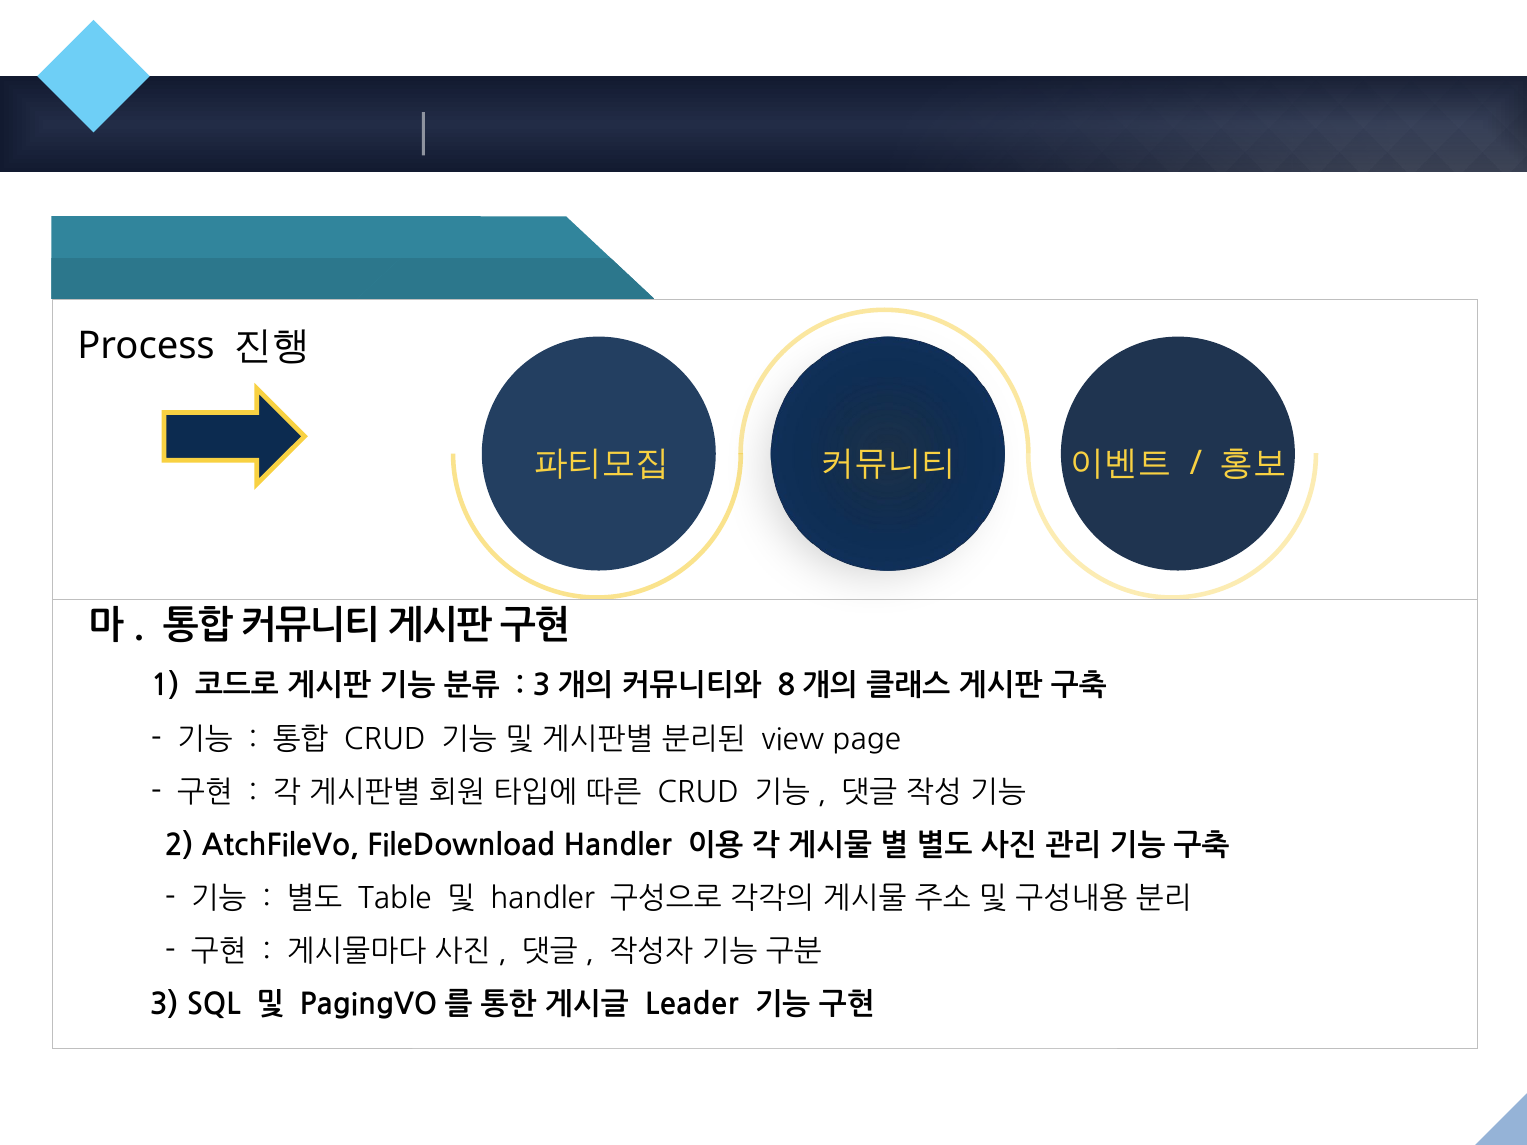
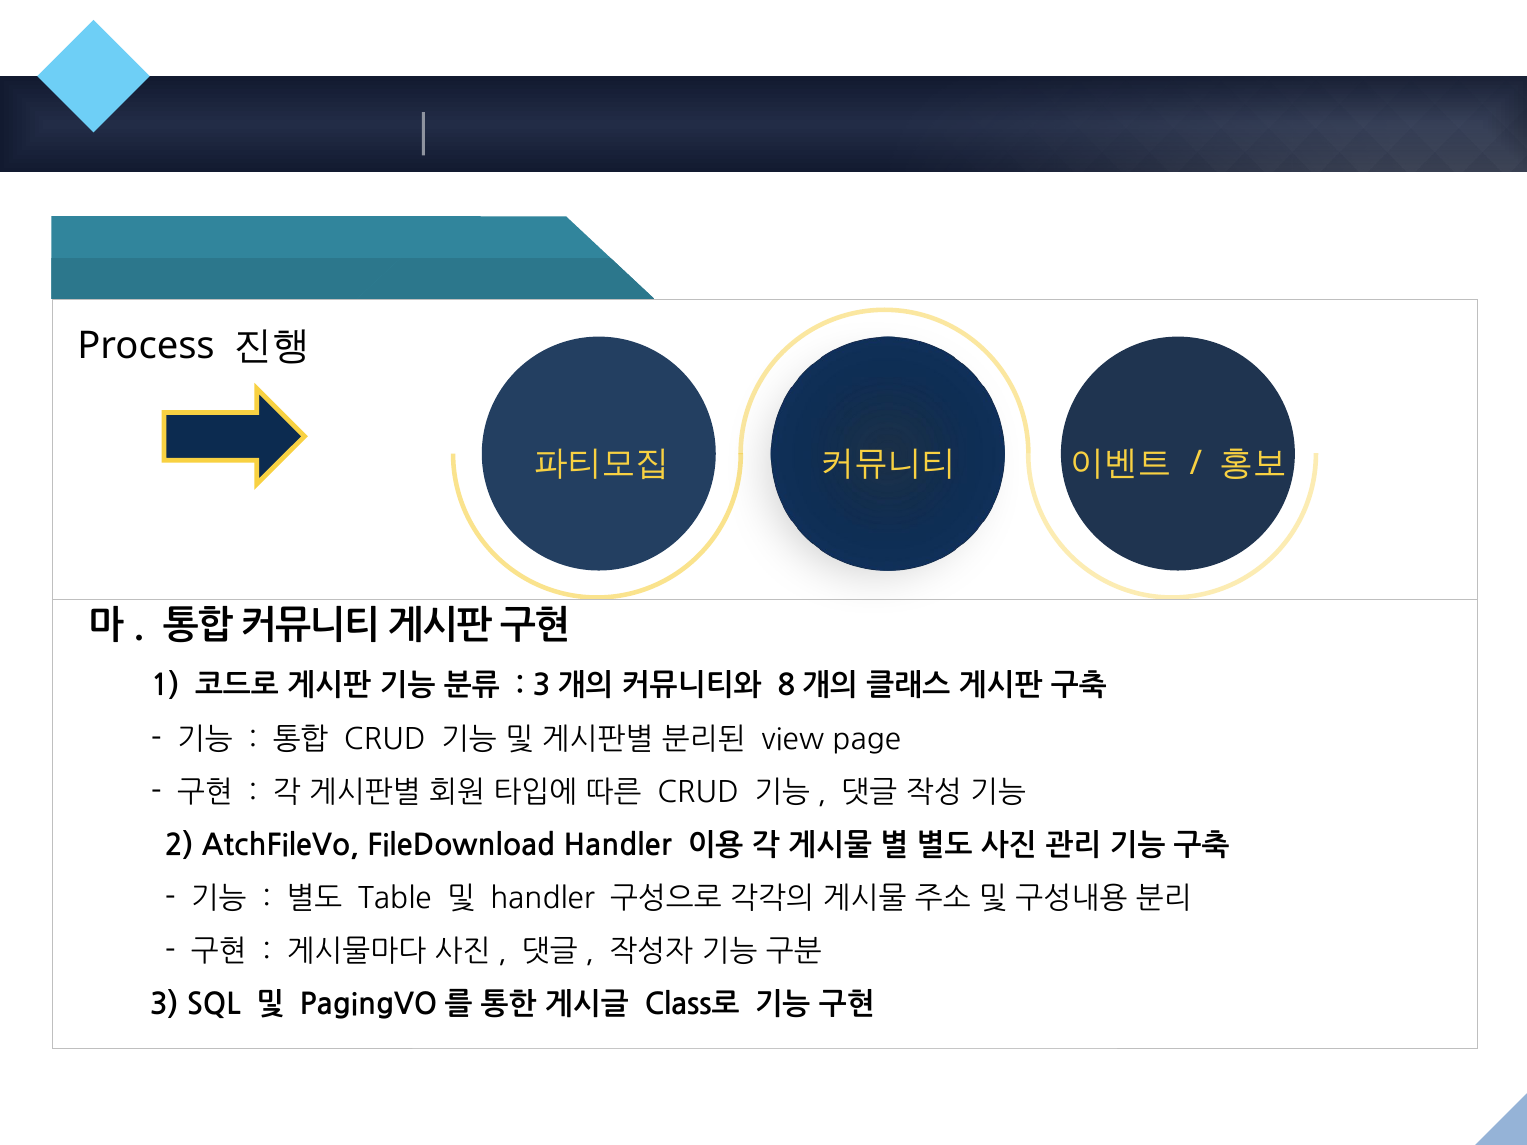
Leader: Leader -> Class로 (692, 1005)
